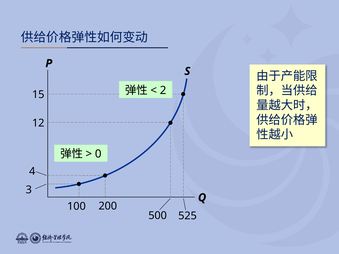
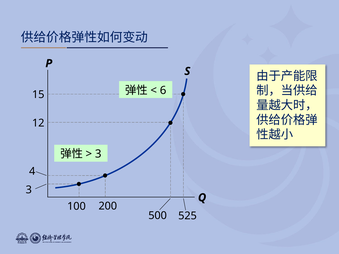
2: 2 -> 6 (163, 90)
0: 0 -> 3 (98, 154)
